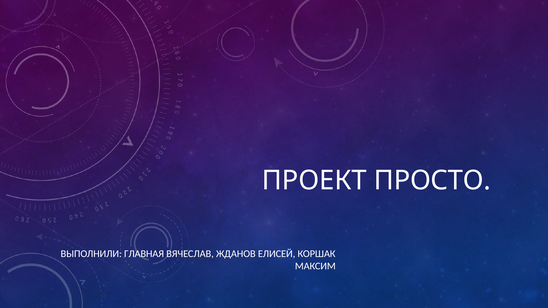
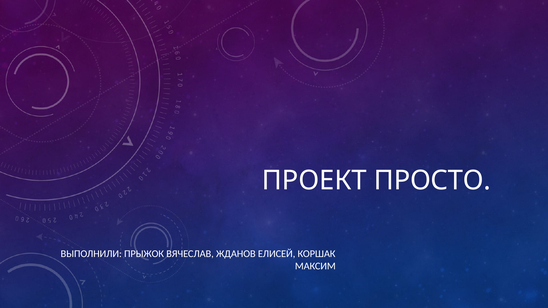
ГЛАВНАЯ: ГЛАВНАЯ -> ПРЫЖОК (144, 254)
